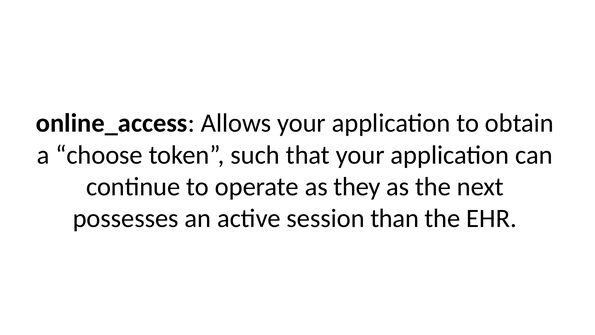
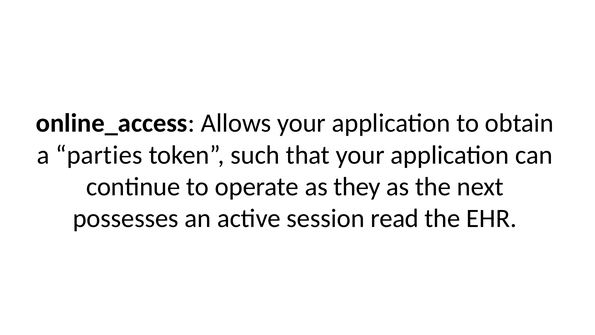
choose: choose -> parties (99, 155)
than: than -> read (395, 218)
